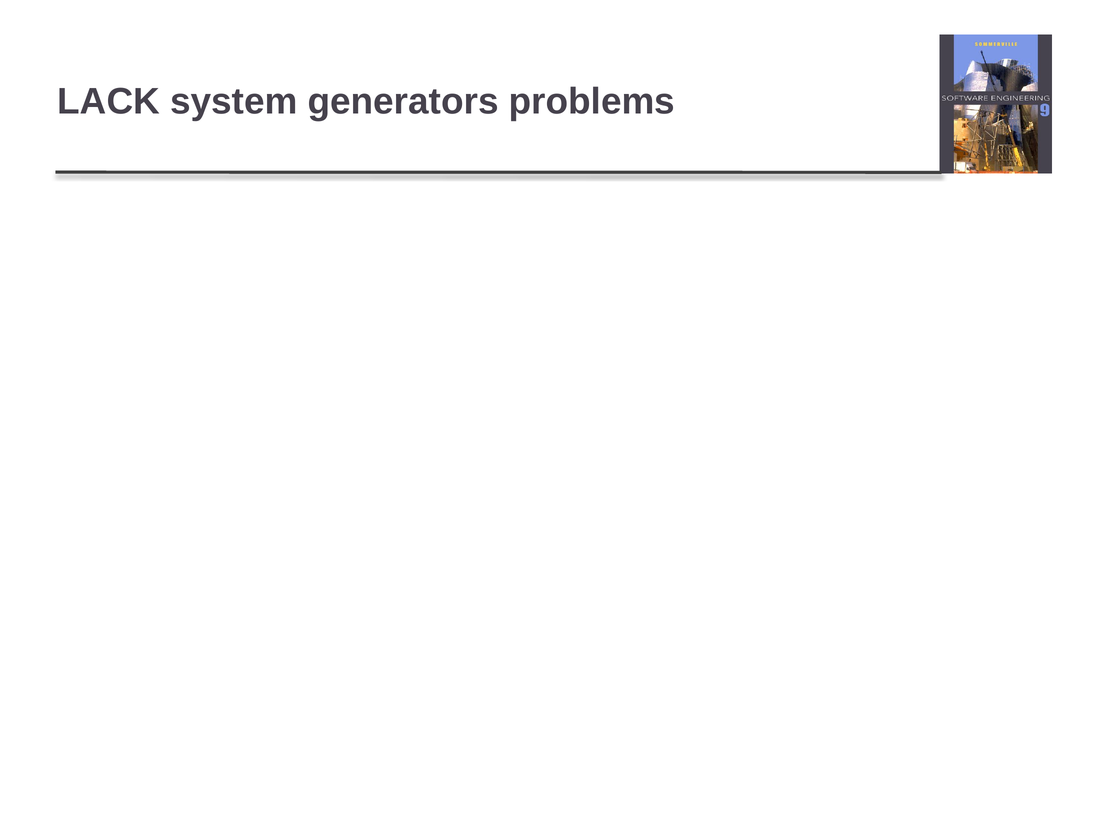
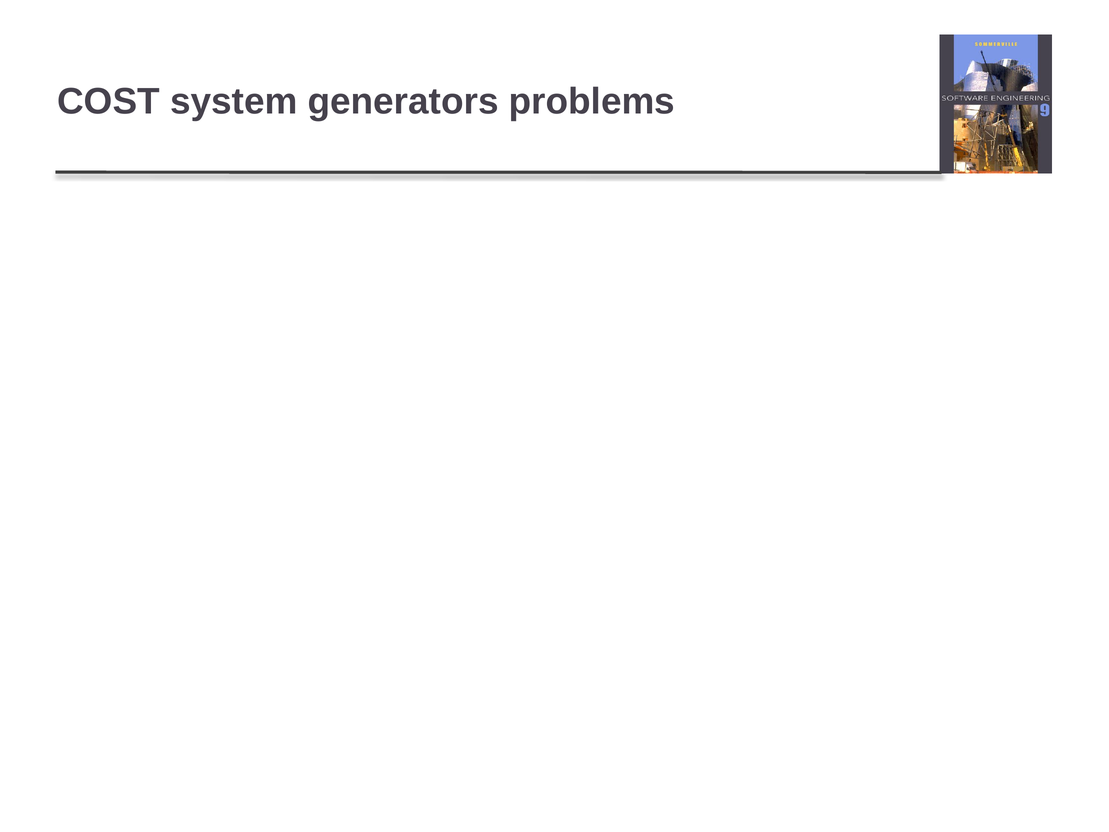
LACK: LACK -> COST (109, 102)
